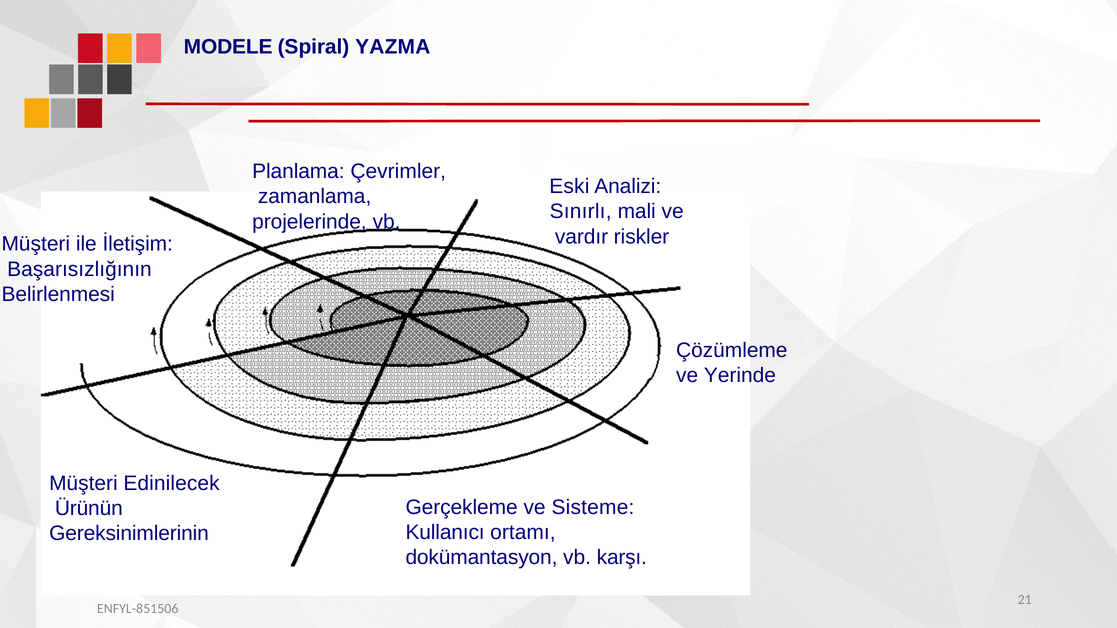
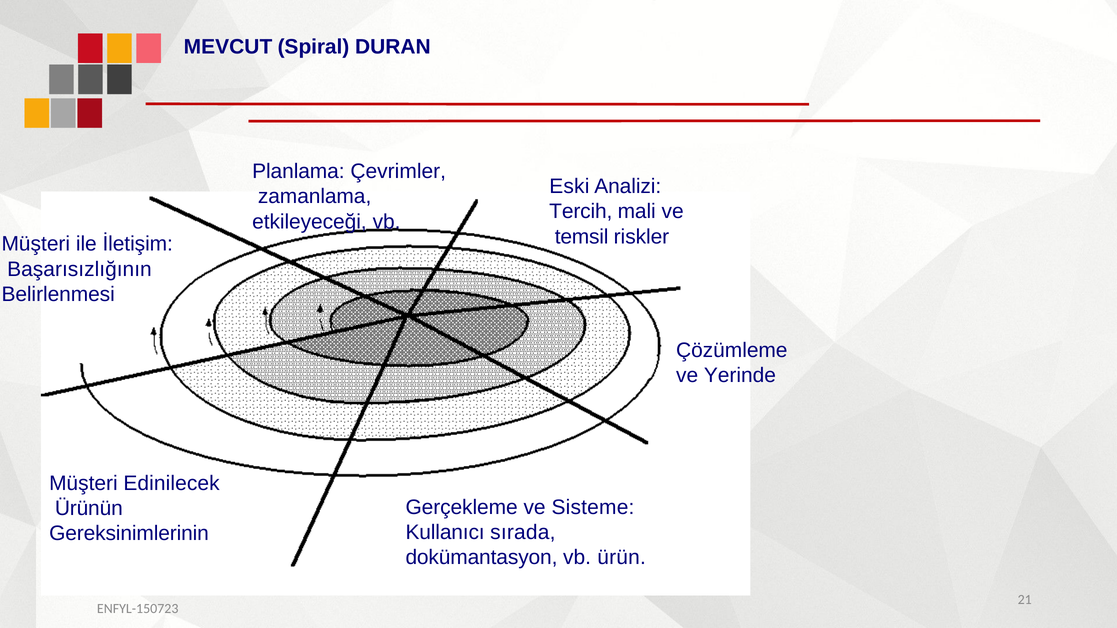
MODELE: MODELE -> MEVCUT (228, 47)
YAZMA: YAZMA -> DURAN (393, 47)
Sınırlı: Sınırlı -> Tercih (581, 212)
projelerinde: projelerinde -> etkileyeceği (309, 222)
vardır: vardır -> temsil (582, 237)
ortamı: ortamı -> sırada (523, 533)
karşı: karşı -> ürün (622, 558)
ENFYL-851506: ENFYL-851506 -> ENFYL-150723 (138, 609)
